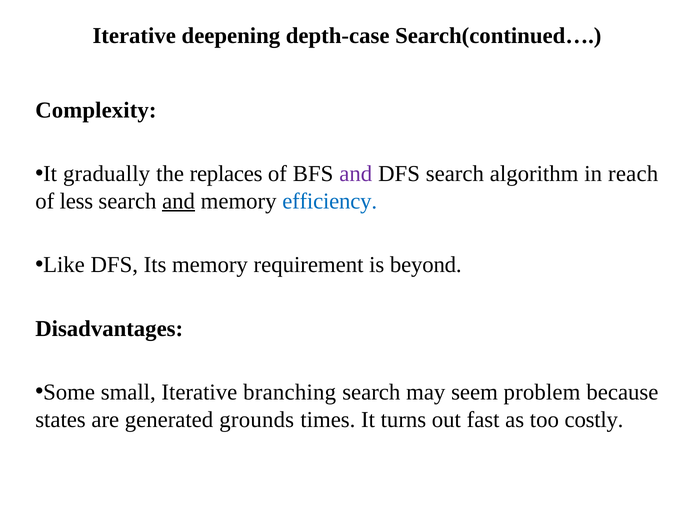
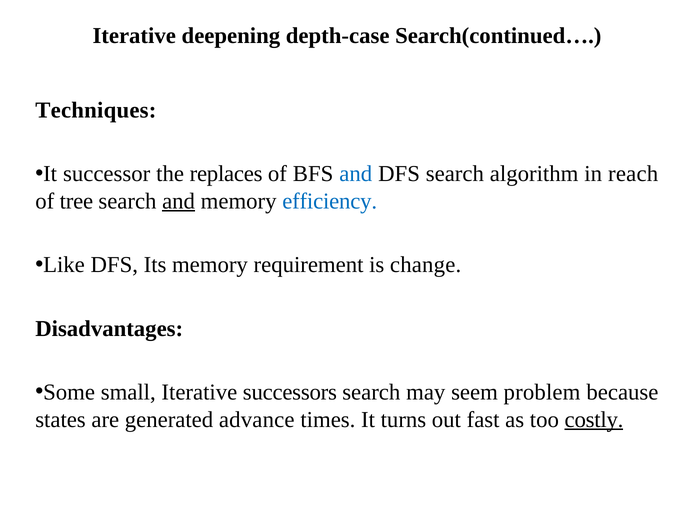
Complexity: Complexity -> Techniques (96, 110)
gradually: gradually -> successor (107, 174)
and colour: purple -> blue (356, 174)
less: less -> tree (76, 201)
beyond: beyond -> change (426, 265)
branching: branching -> successors (290, 392)
grounds: grounds -> advance (257, 420)
costly underline: none -> present (594, 420)
